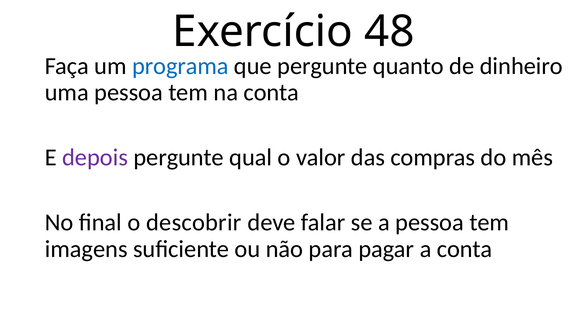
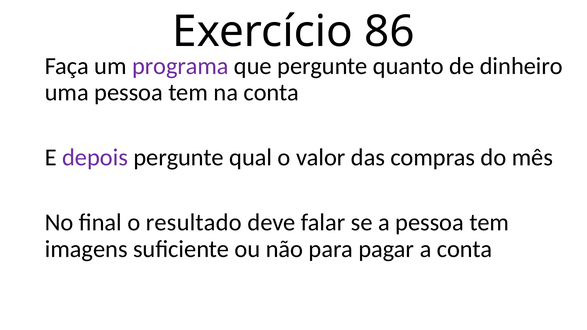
48: 48 -> 86 (389, 32)
programa colour: blue -> purple (180, 66)
descobrir: descobrir -> resultado (194, 223)
